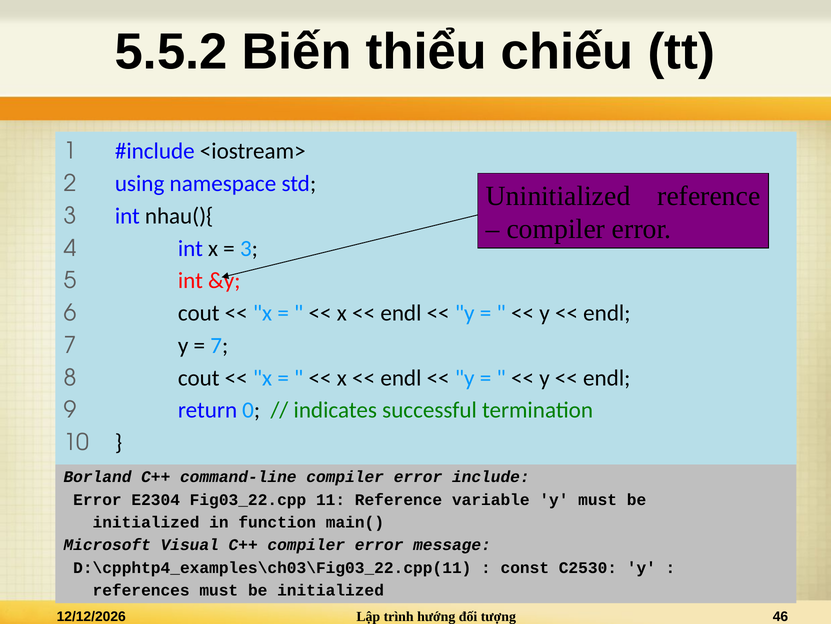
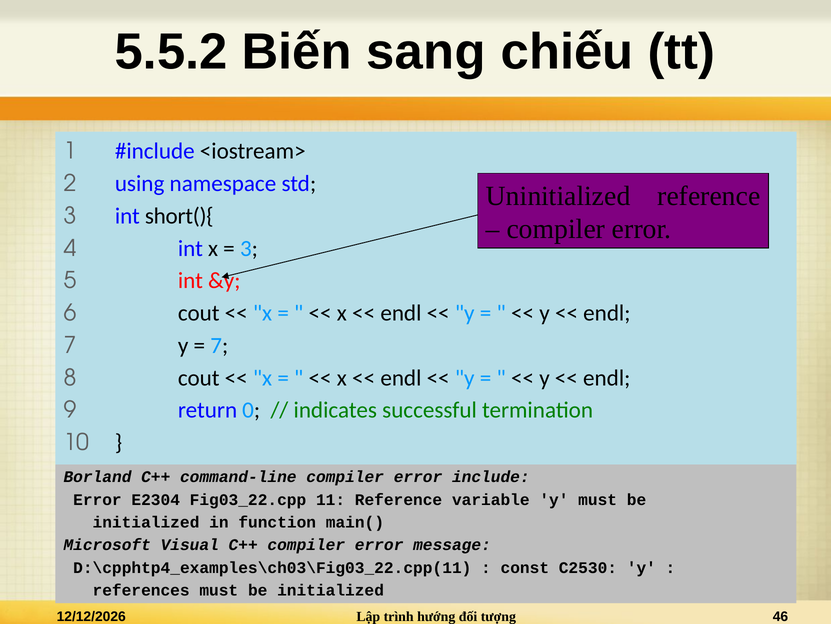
thiểu: thiểu -> sang (426, 52)
nhau(){: nhau(){ -> short(){ (179, 216)
